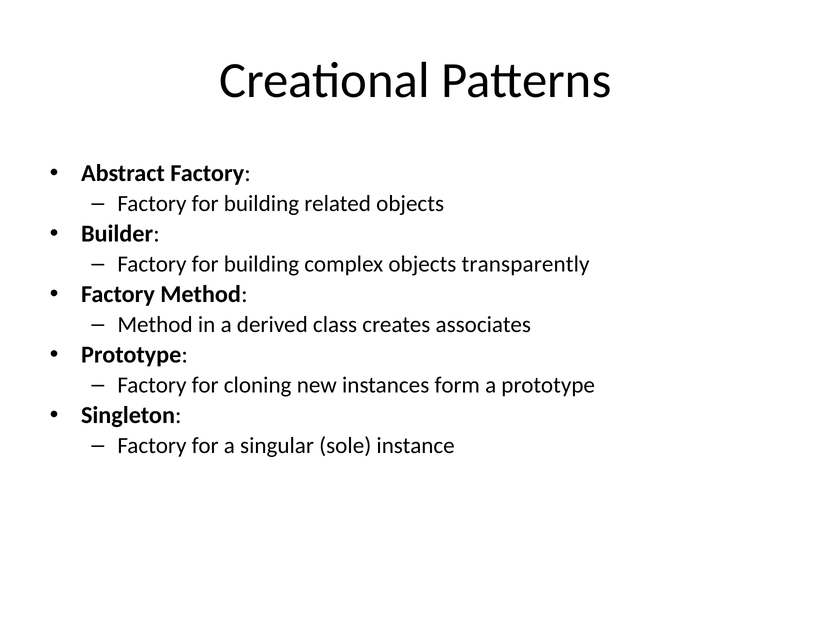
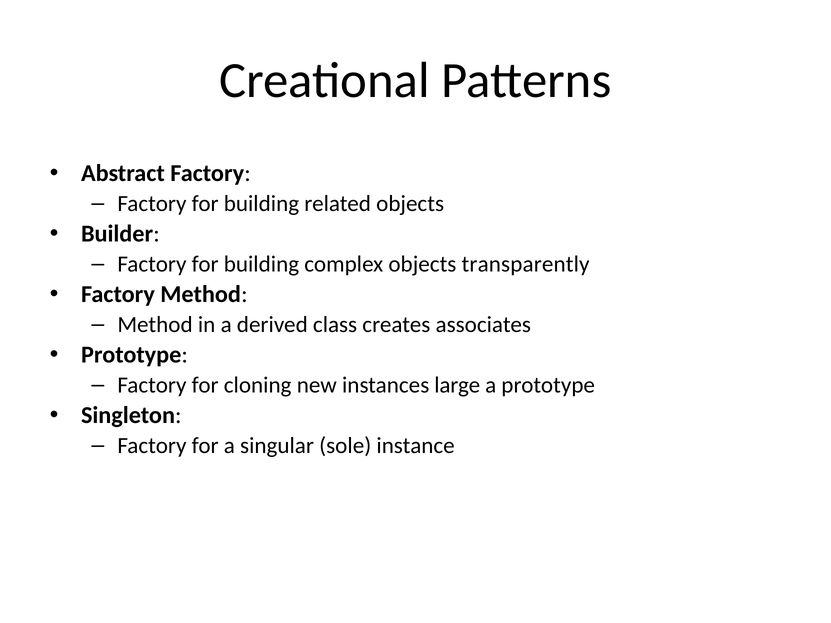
form: form -> large (457, 385)
